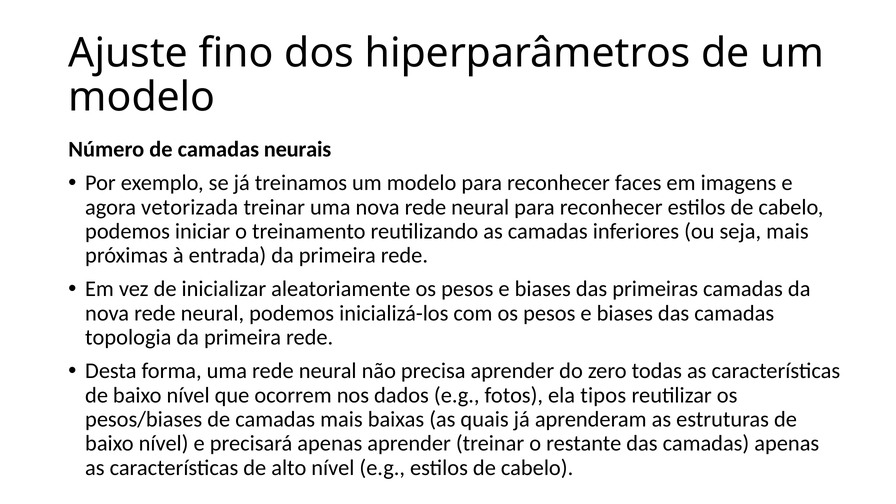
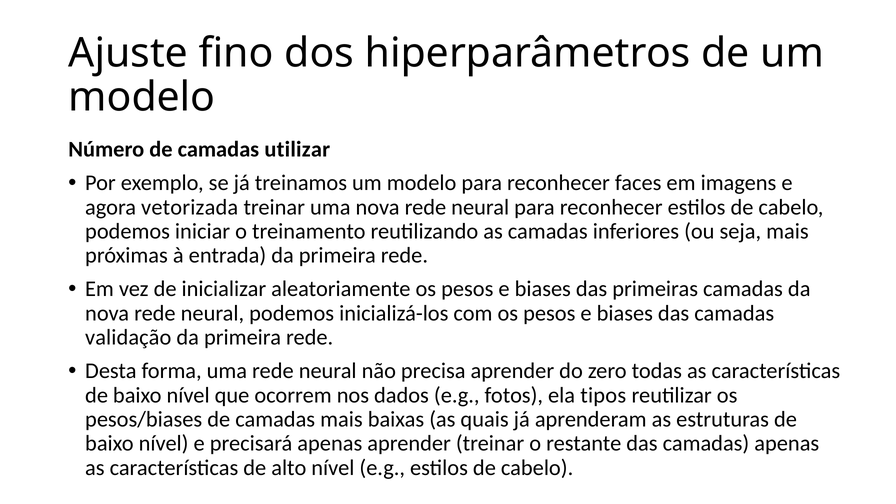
neurais: neurais -> utilizar (297, 149)
topologia: topologia -> validação (128, 337)
